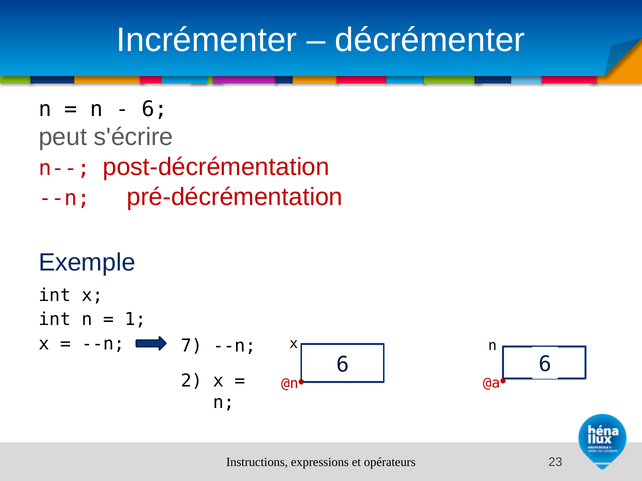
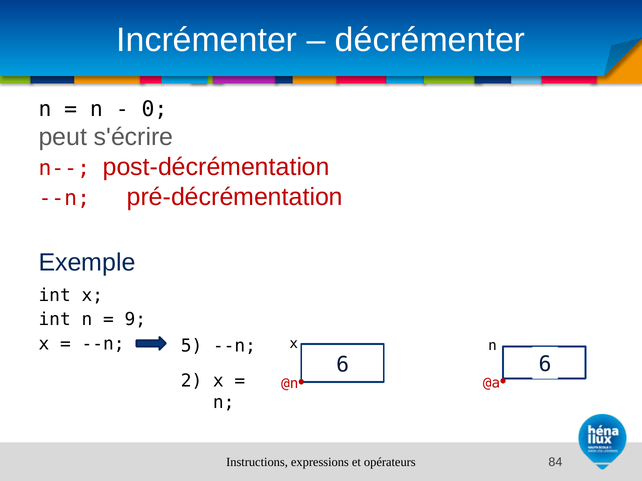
6: 6 -> 0 (154, 109)
1: 1 -> 9 (135, 320)
--n 7: 7 -> 5 (192, 346)
23: 23 -> 84 (555, 463)
